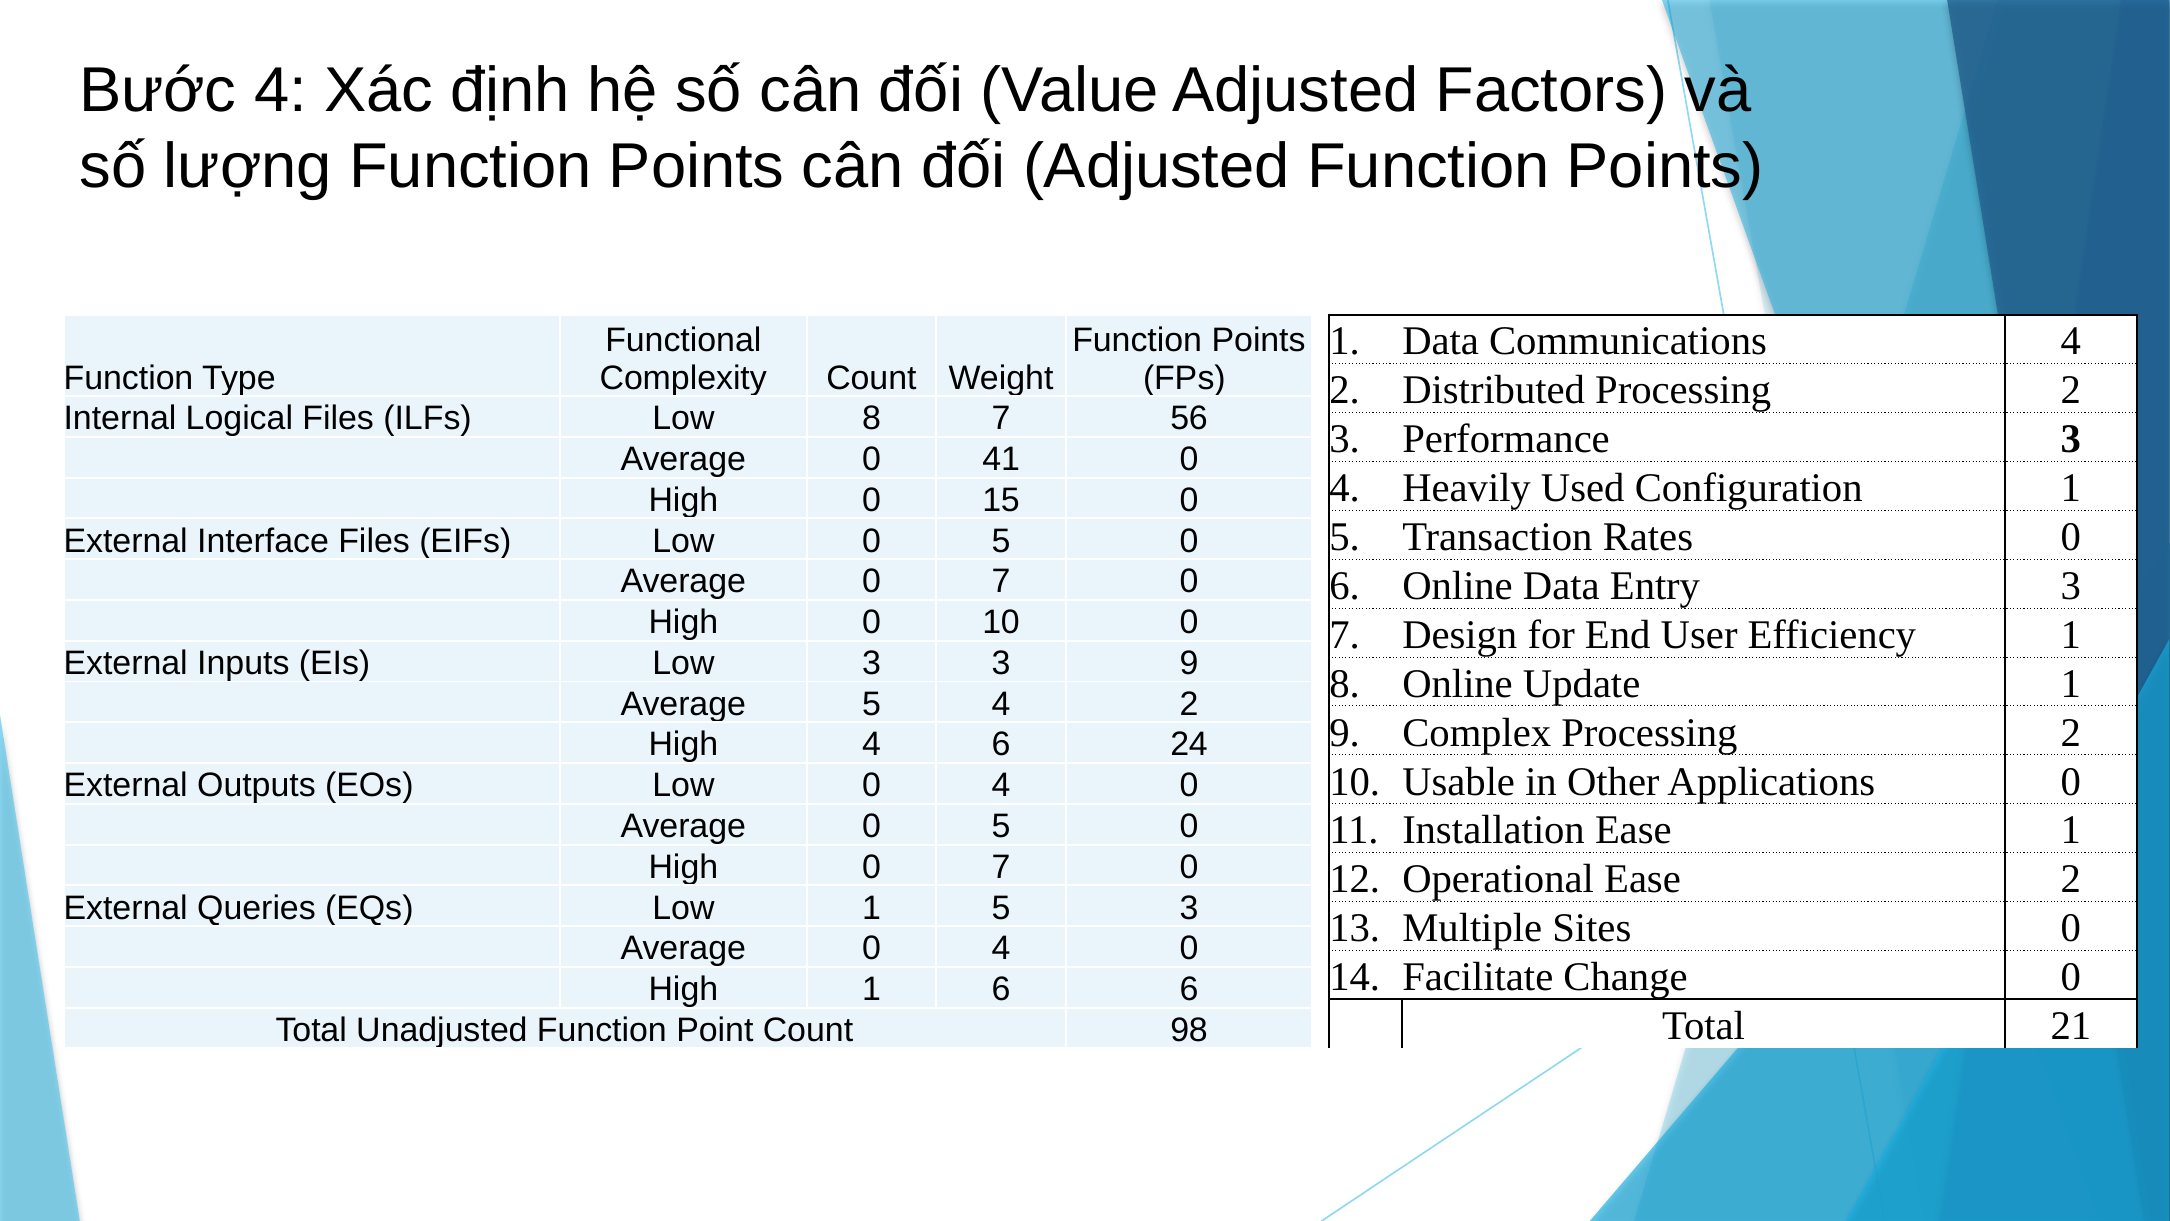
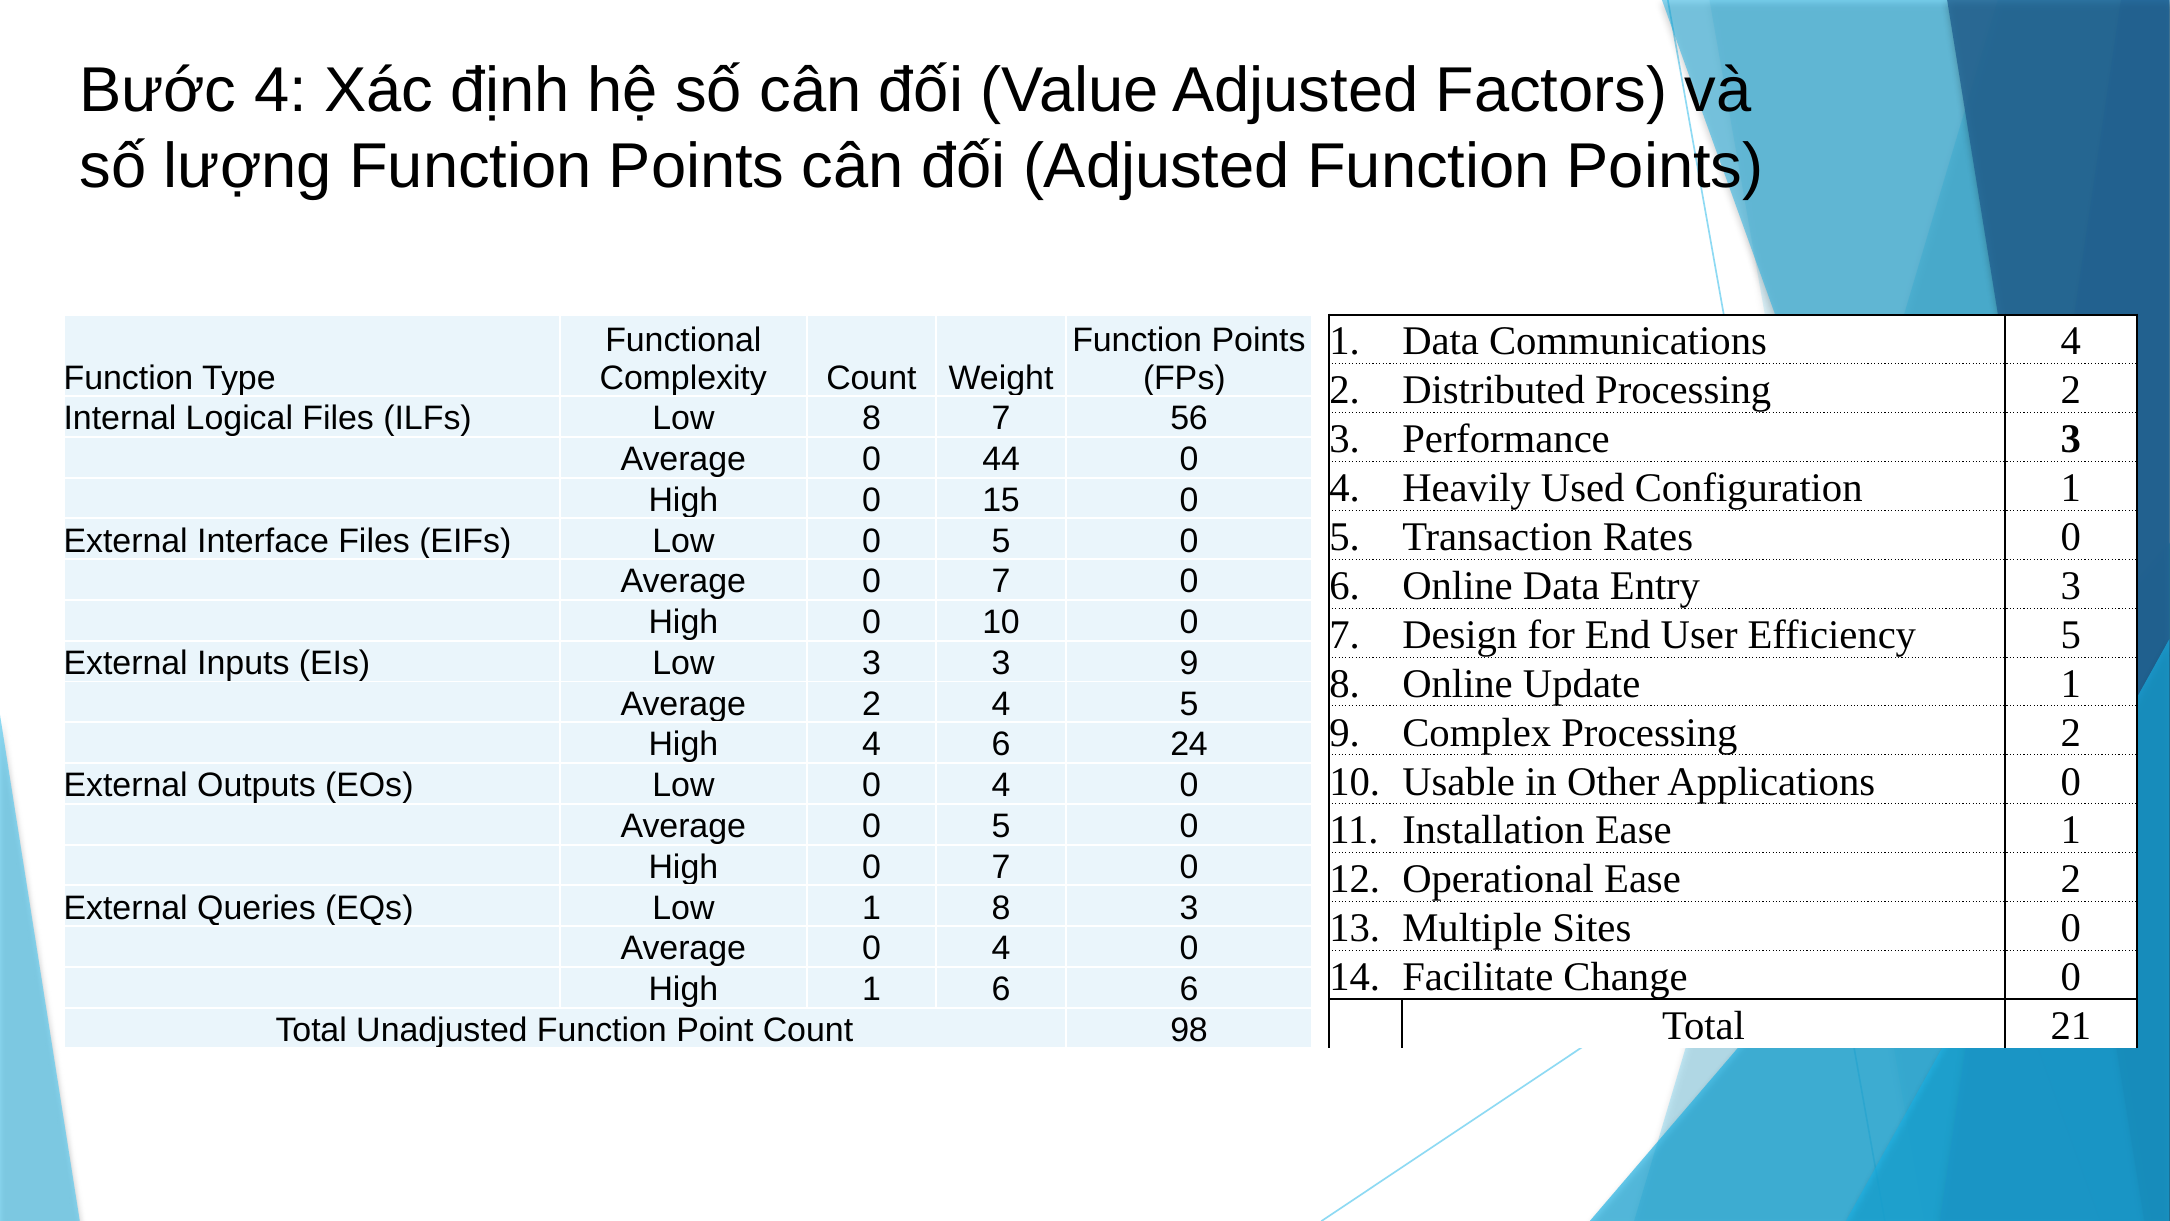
41: 41 -> 44 (1001, 459)
Efficiency 1: 1 -> 5 (2071, 635)
Average 5: 5 -> 2 (872, 704)
2: 2 -> 5 (1189, 704)
Low 1 5: 5 -> 8 (1001, 908)
